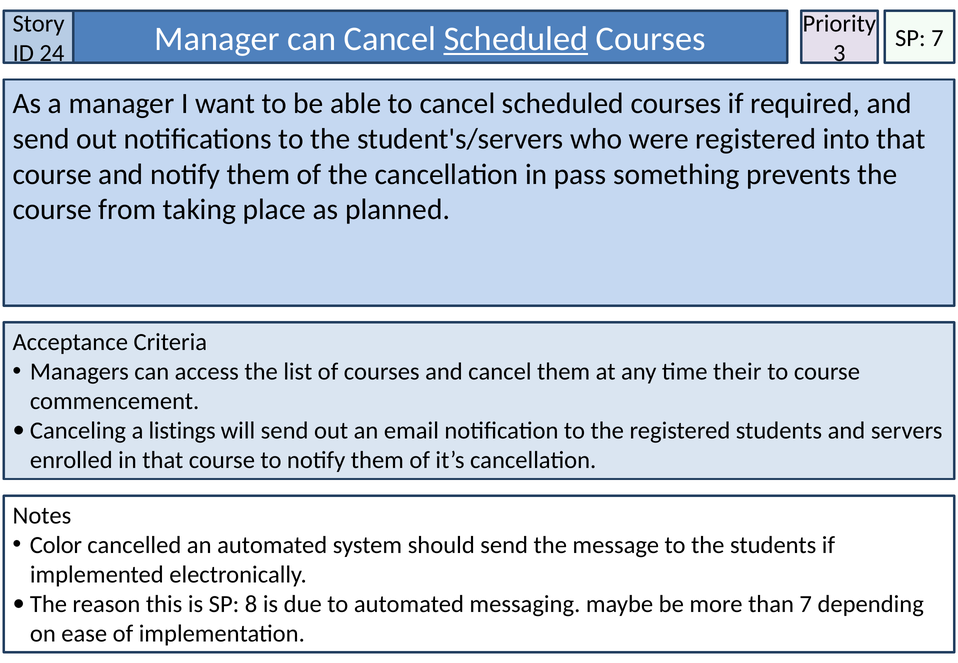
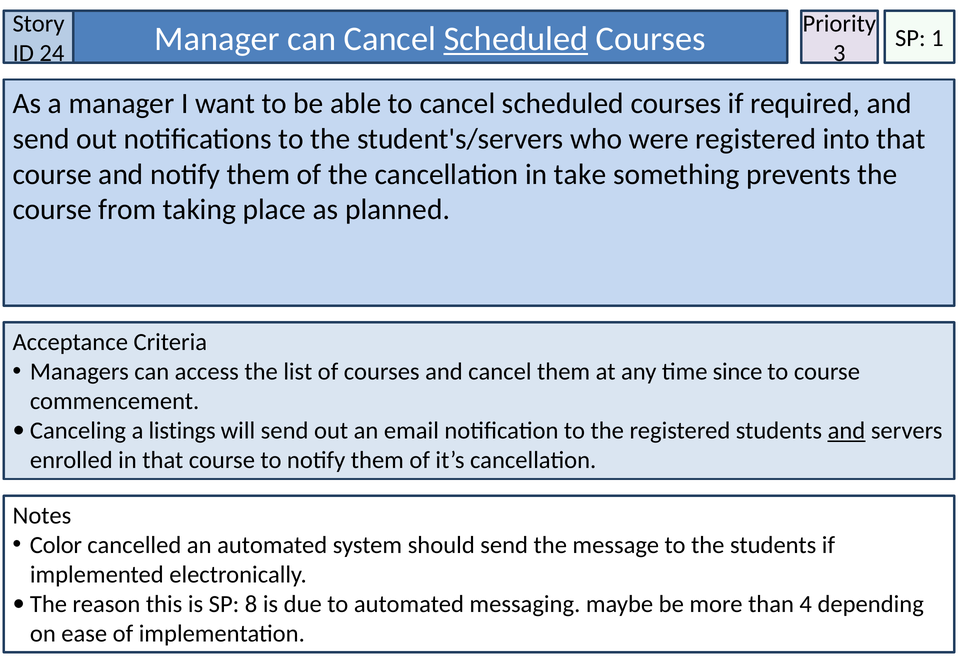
SP 7: 7 -> 1 (937, 38)
pass: pass -> take (580, 174)
their: their -> since (738, 372)
and underline: none -> present (846, 431)
than 7: 7 -> 4 (806, 604)
